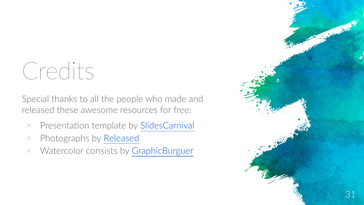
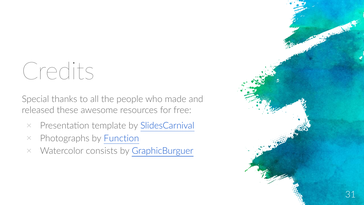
by Released: Released -> Function (121, 138)
